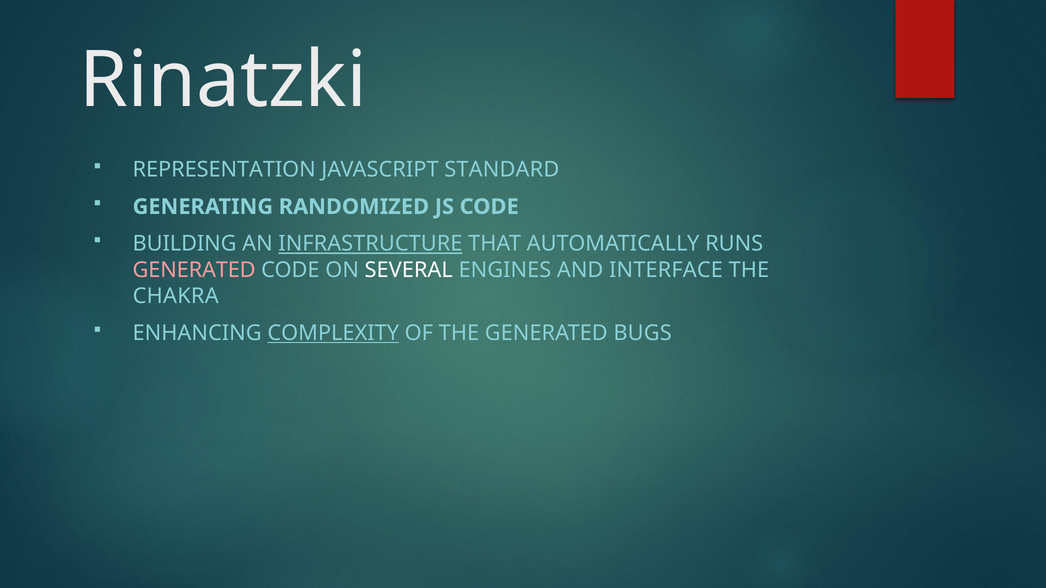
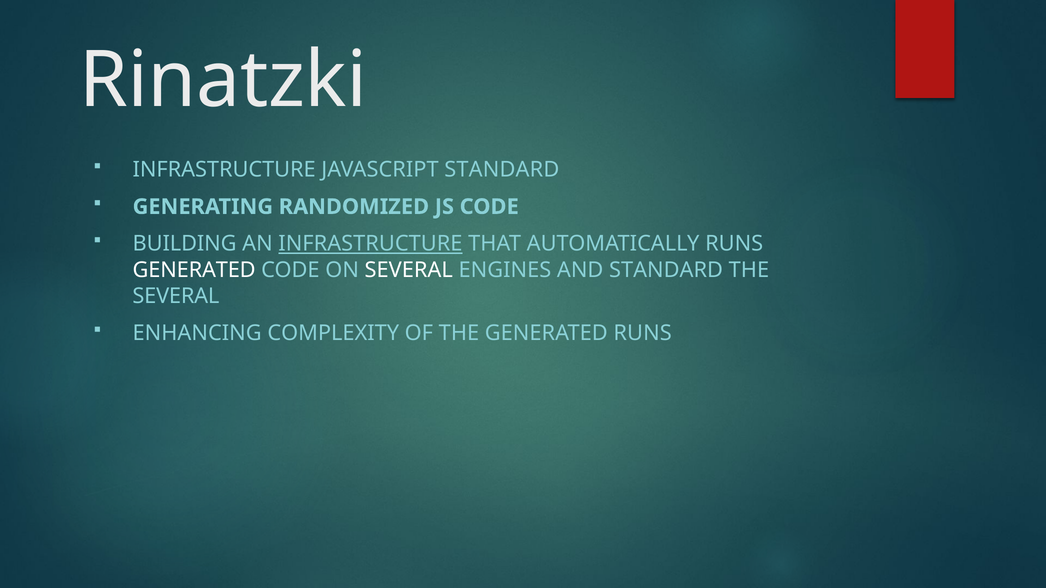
REPRESENTATION: REPRESENTATION -> INFRASTRUCTURE (224, 170)
GENERATED colour: pink -> white (194, 270)
AND INTERFACE: INTERFACE -> STANDARD (666, 270)
CHAKRA: CHAKRA -> SEVERAL (176, 296)
COMPLEXITY underline: present -> none (333, 333)
GENERATED BUGS: BUGS -> RUNS (643, 333)
